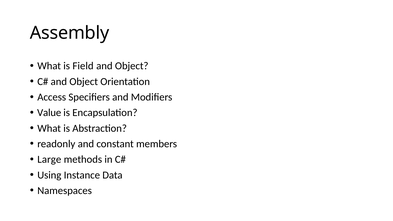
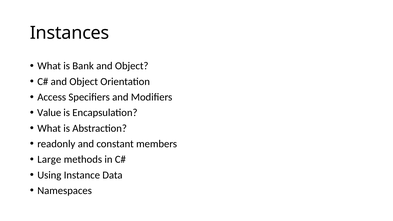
Assembly: Assembly -> Instances (70, 33)
Field: Field -> Bank (83, 66)
